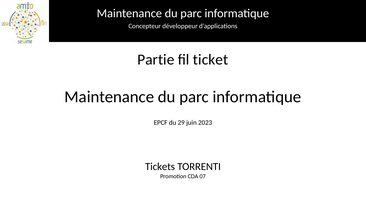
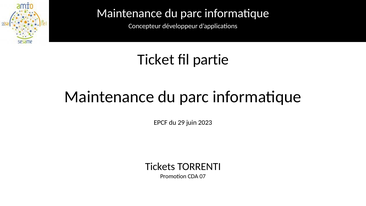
Partie: Partie -> Ticket (156, 60)
ticket: ticket -> partie (211, 60)
